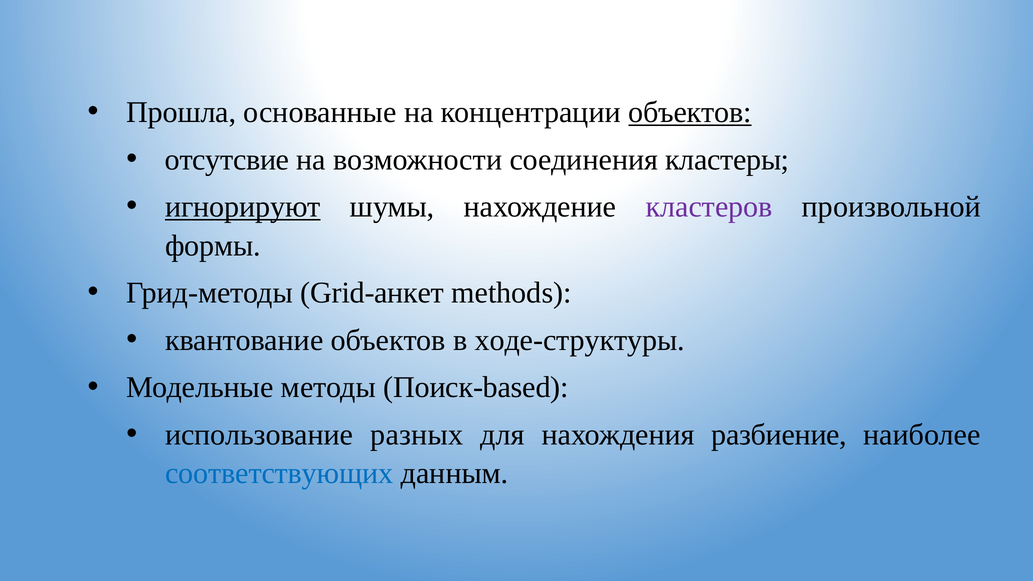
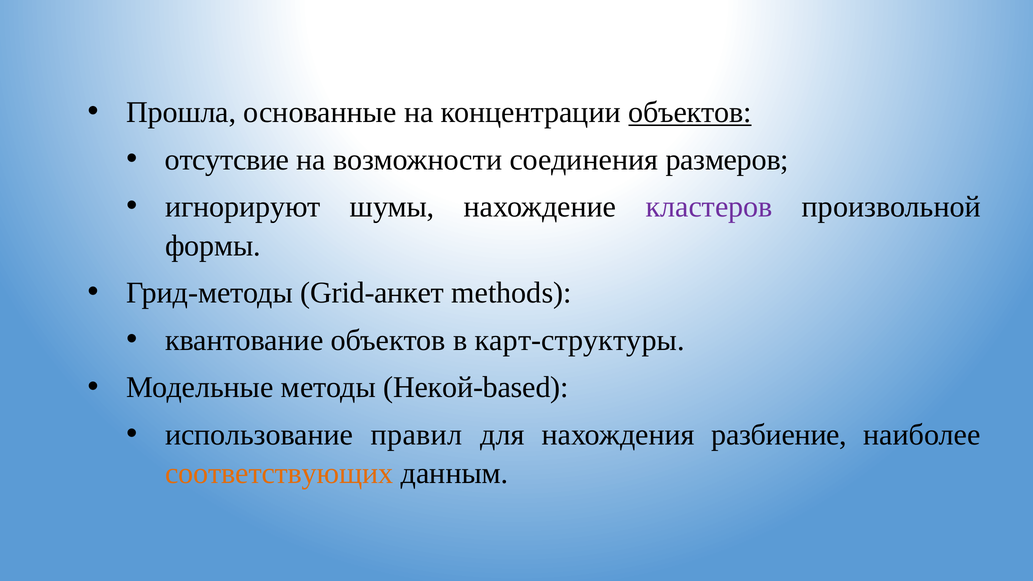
кластеры: кластеры -> размеров (727, 160)
игнорируют underline: present -> none (243, 207)
ходе-структуры: ходе-структуры -> карт-структуры (580, 340)
Поиск-based: Поиск-based -> Некой-based (476, 388)
разных: разных -> правил (417, 435)
соответствующих colour: blue -> orange (279, 474)
